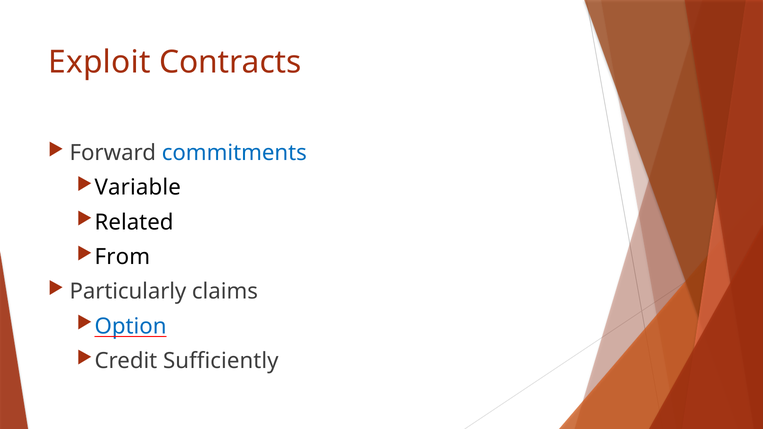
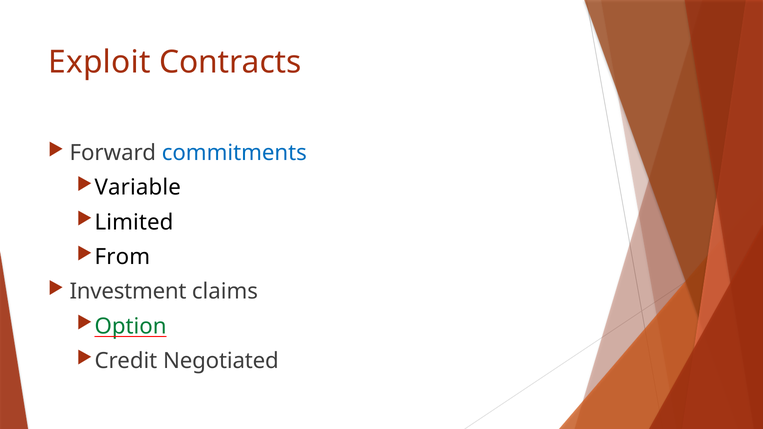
Related: Related -> Limited (134, 222)
Particularly: Particularly -> Investment (128, 292)
Option colour: blue -> green (131, 326)
Sufficiently: Sufficiently -> Negotiated (221, 361)
